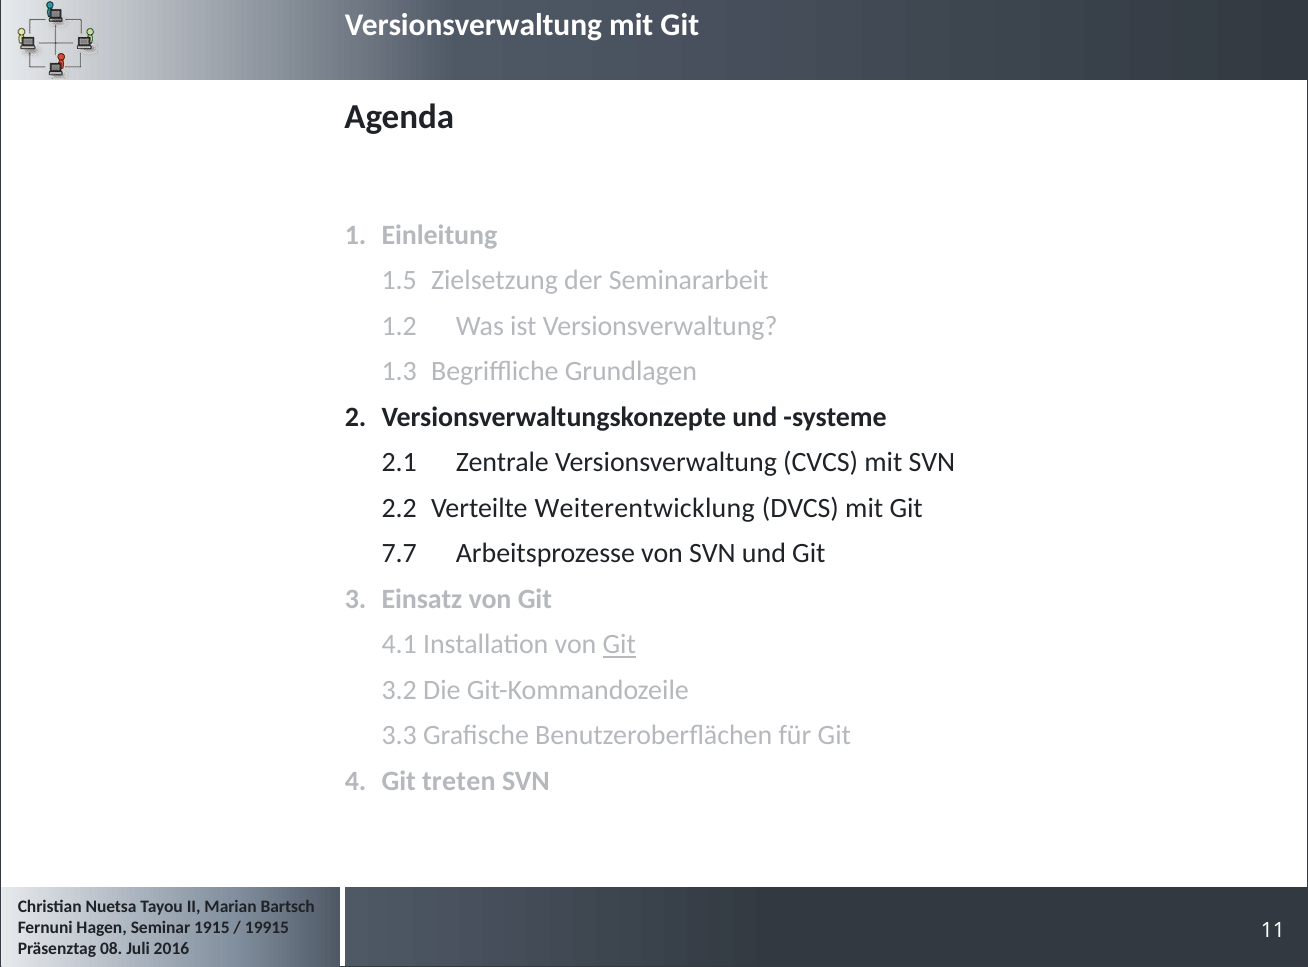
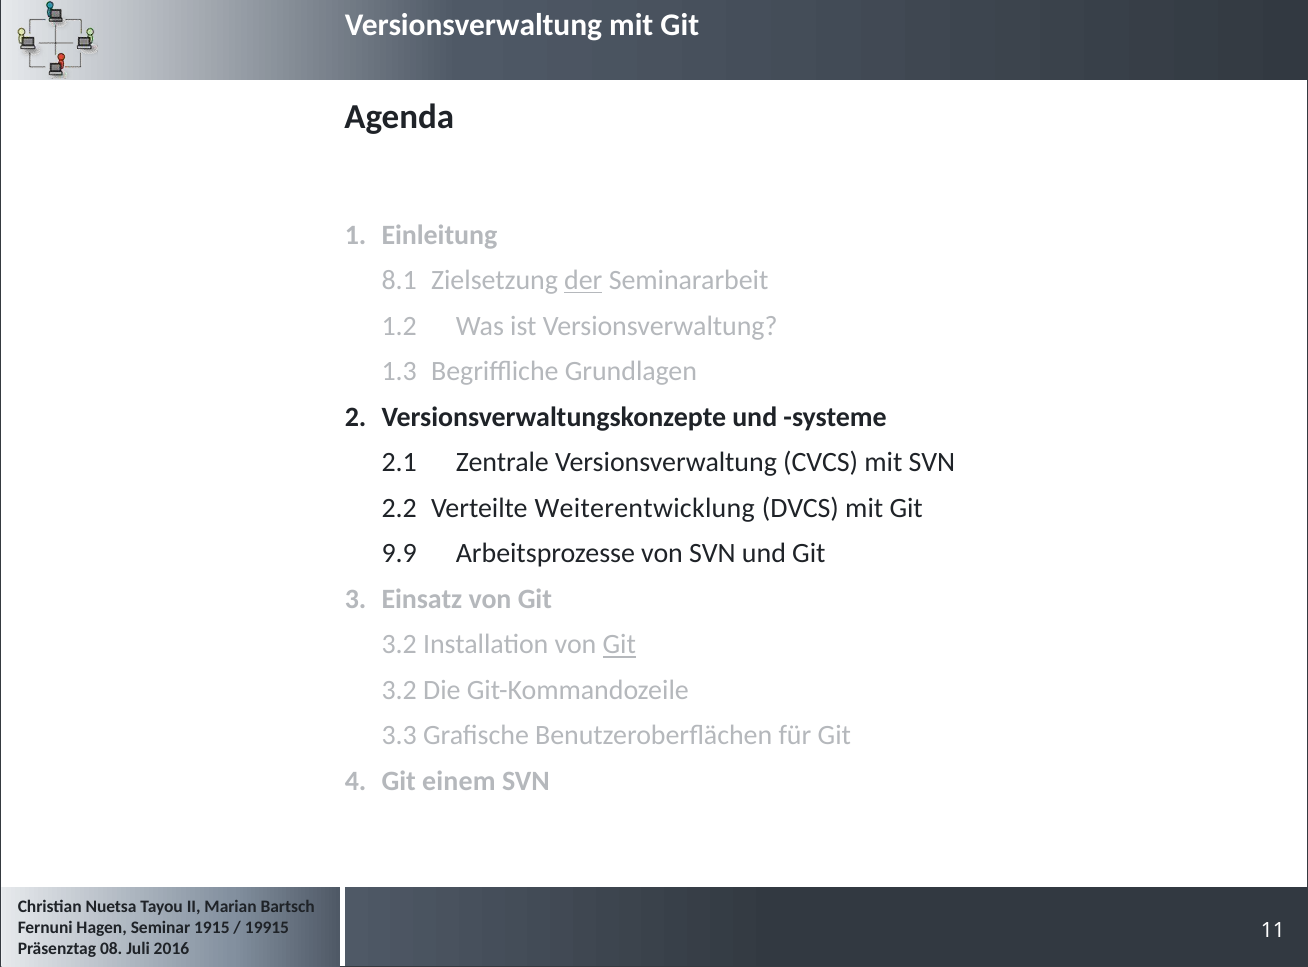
1.5: 1.5 -> 8.1 (399, 281)
der underline: none -> present (583, 281)
7.7: 7.7 -> 9.9 (399, 553)
4.1: 4.1 -> 3.2 (399, 644)
treten: treten -> einem (459, 781)
